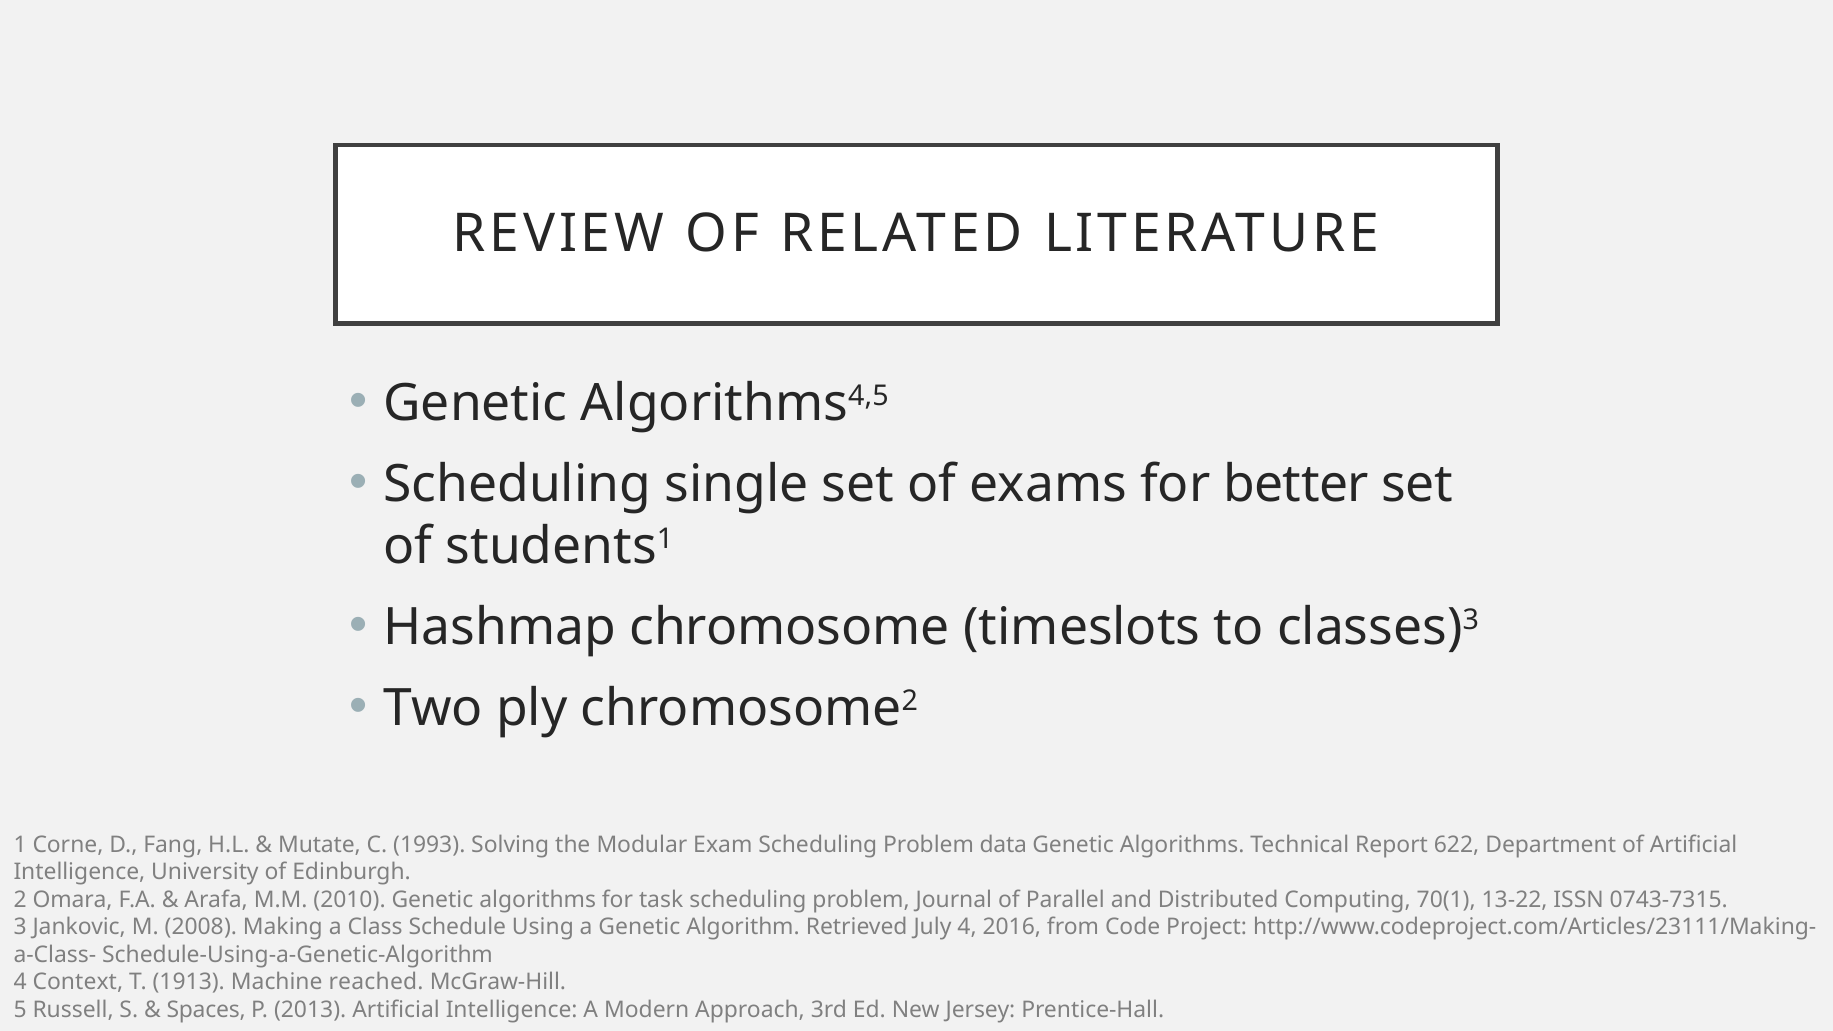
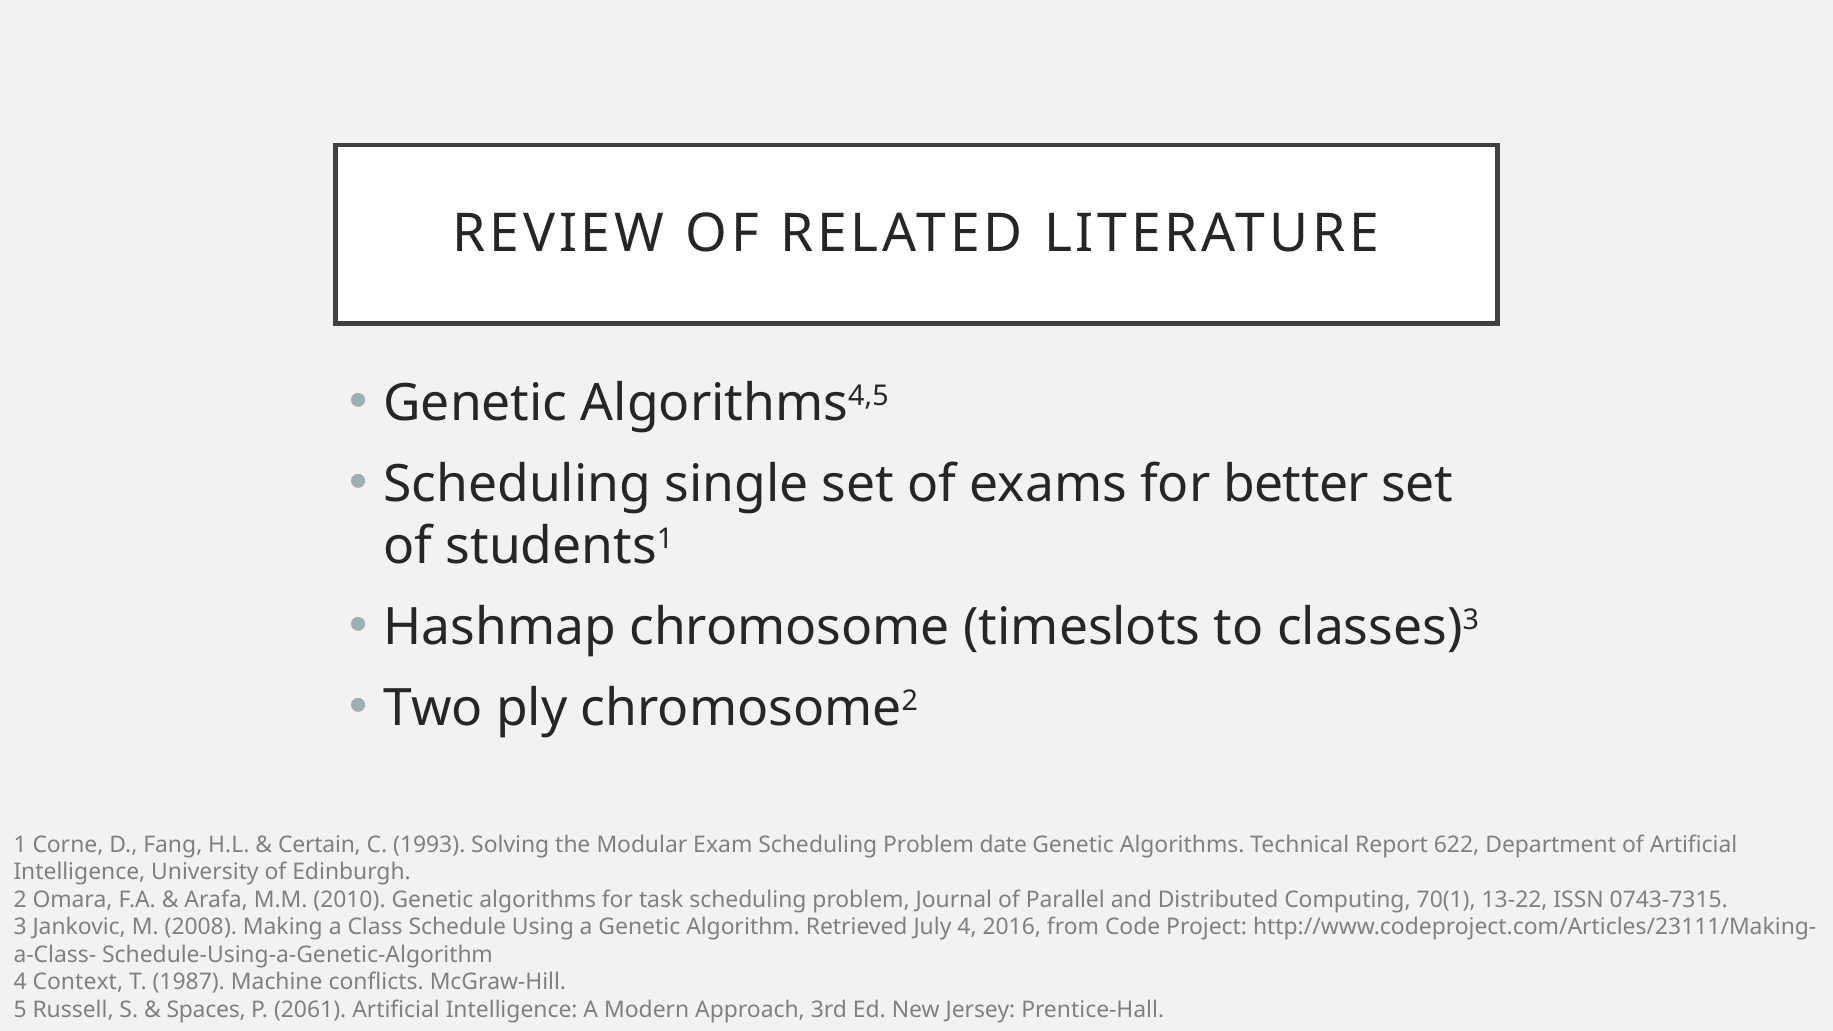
Mutate: Mutate -> Certain (320, 845)
data: data -> date (1003, 845)
1913: 1913 -> 1987 (189, 982)
reached: reached -> conflicts (376, 982)
2013: 2013 -> 2061 (310, 1010)
